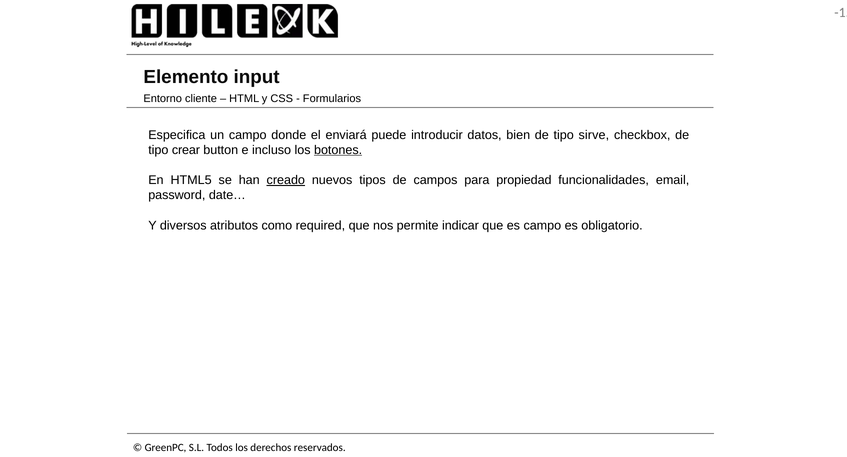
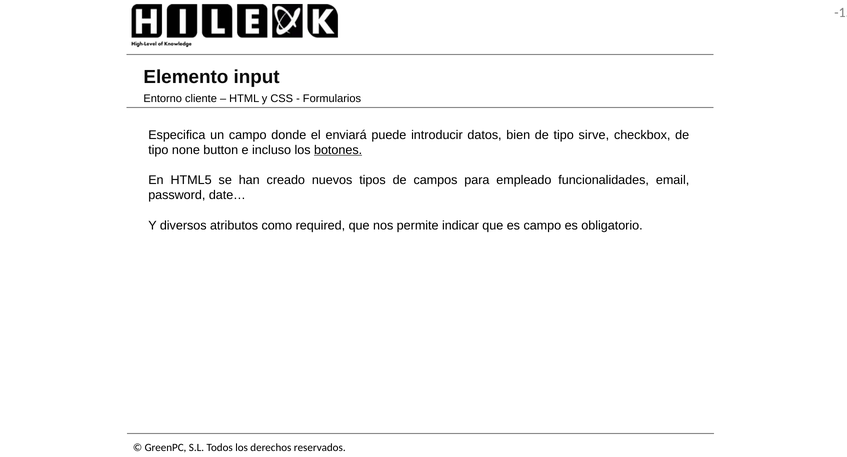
crear: crear -> none (186, 150)
creado underline: present -> none (286, 180)
propiedad: propiedad -> empleado (524, 180)
